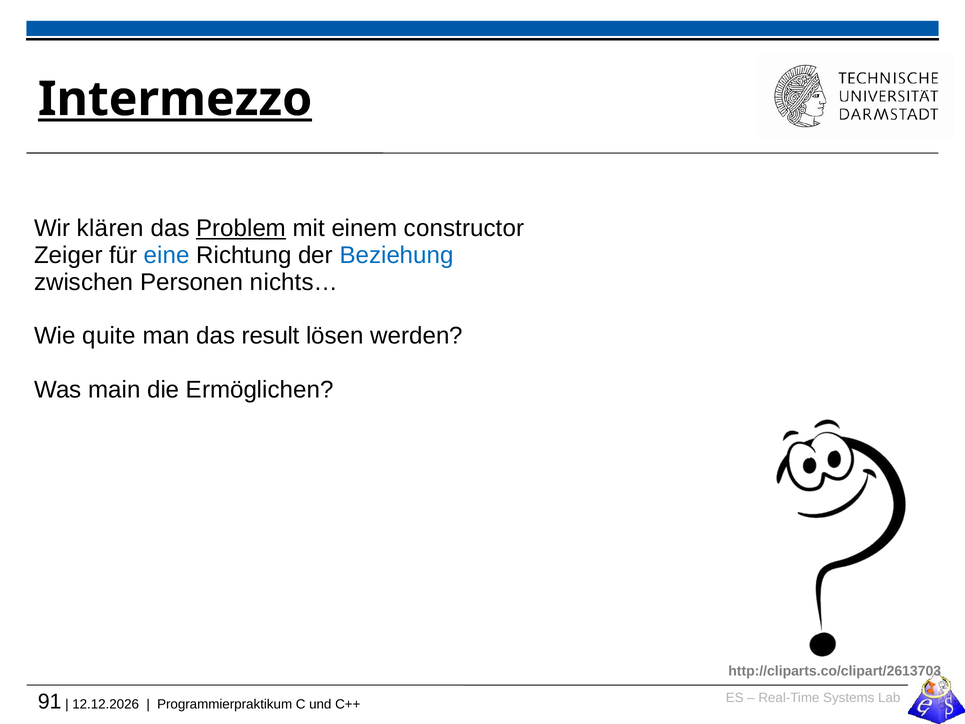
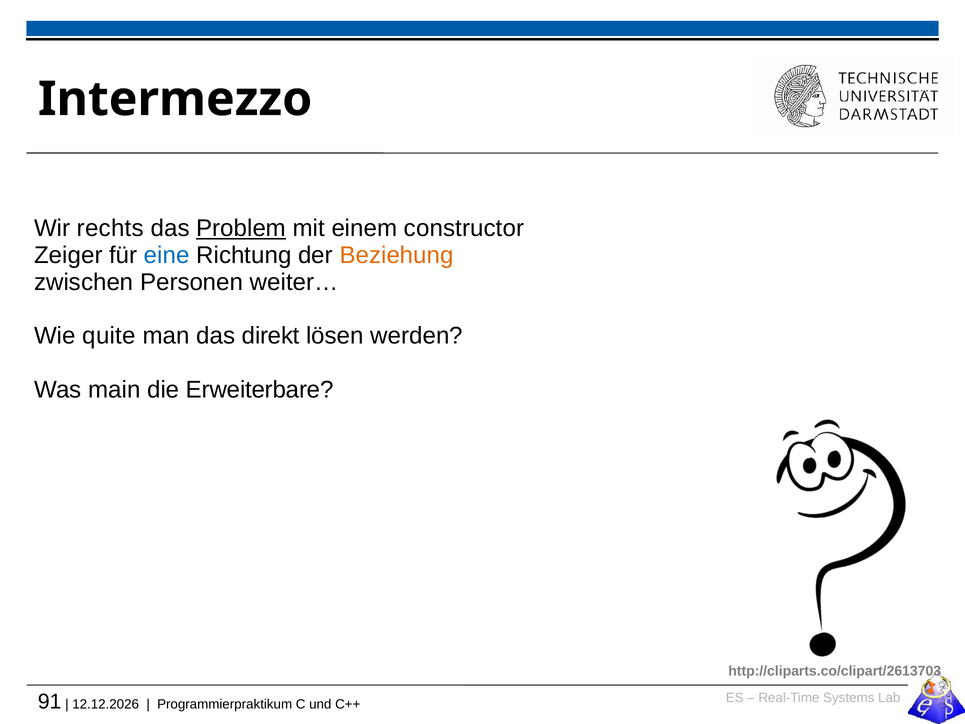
Intermezzo underline: present -> none (175, 99)
klären: klären -> rechts (110, 228)
Beziehung colour: blue -> orange (397, 255)
nichts…: nichts… -> weiter… (294, 282)
result: result -> direkt (271, 336)
Ermöglichen: Ermöglichen -> Erweiterbare (260, 390)
